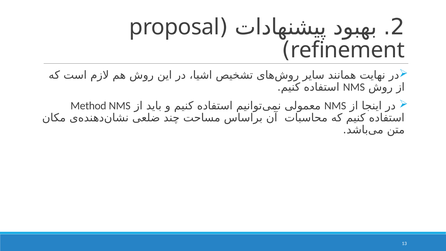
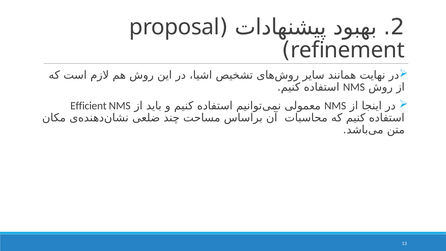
Method: Method -> Efficient (88, 106)
